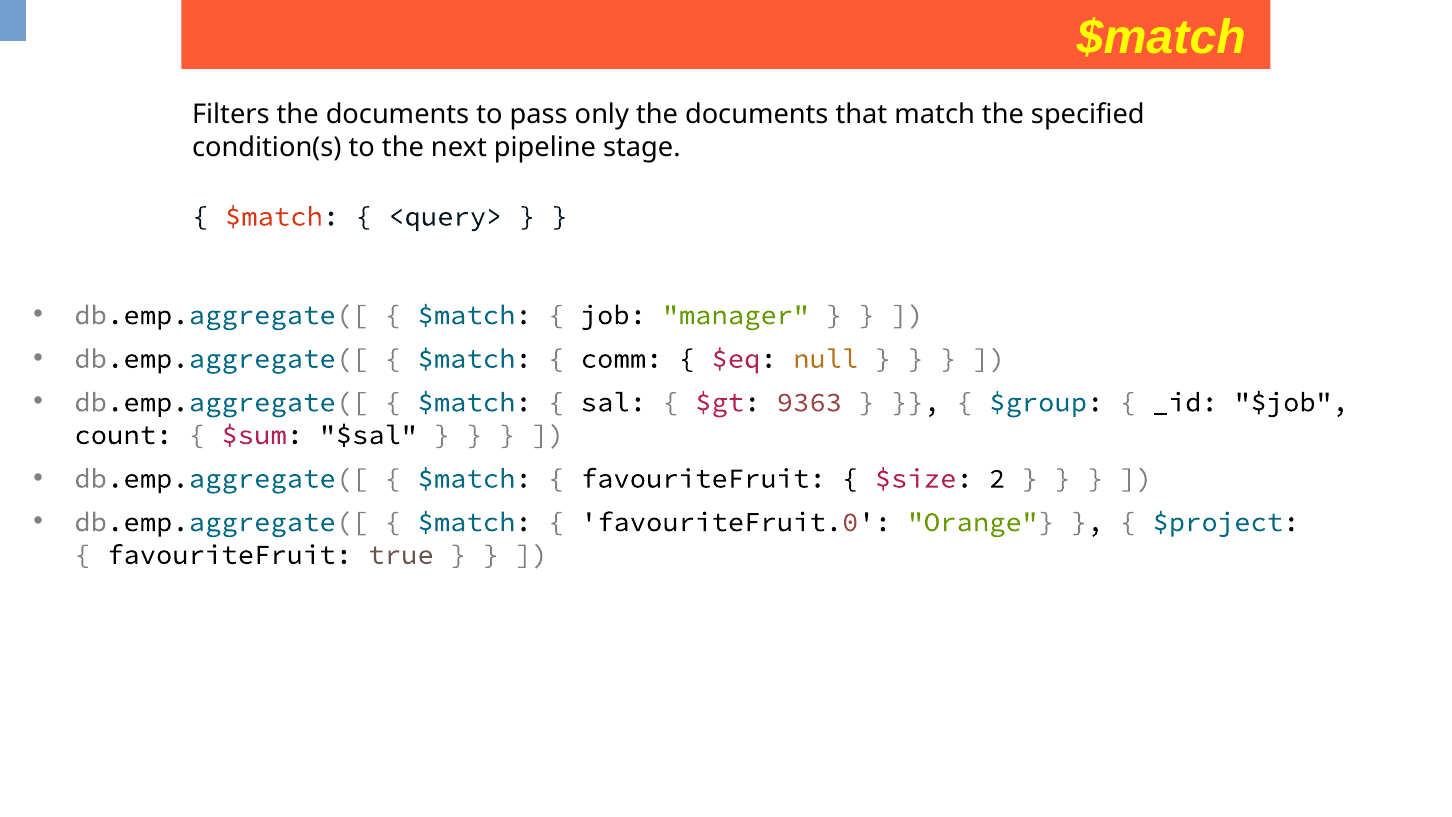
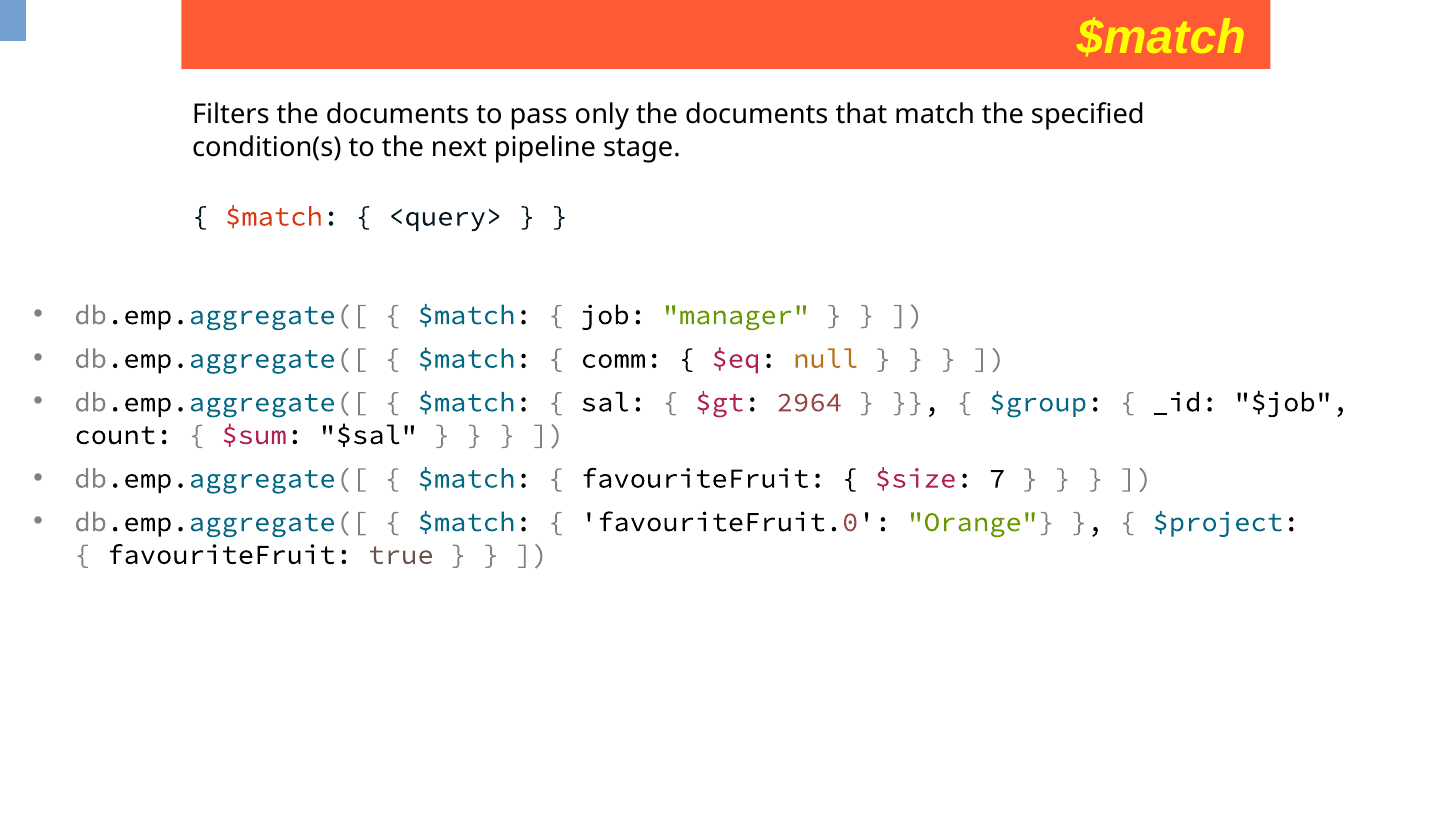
9363: 9363 -> 2964 (809, 402)
2: 2 -> 7 (997, 478)
